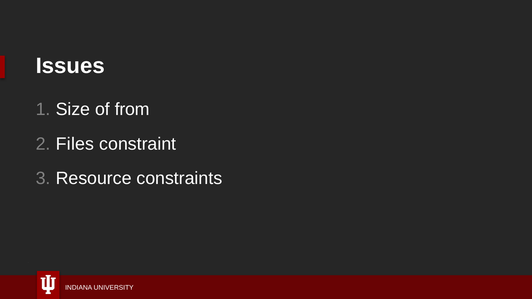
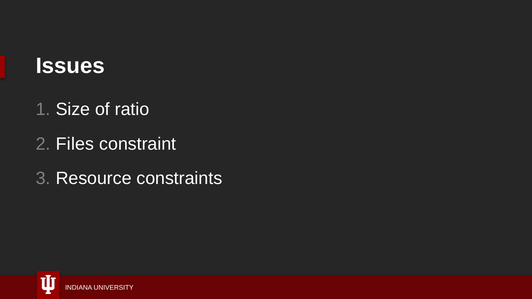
from: from -> ratio (132, 109)
